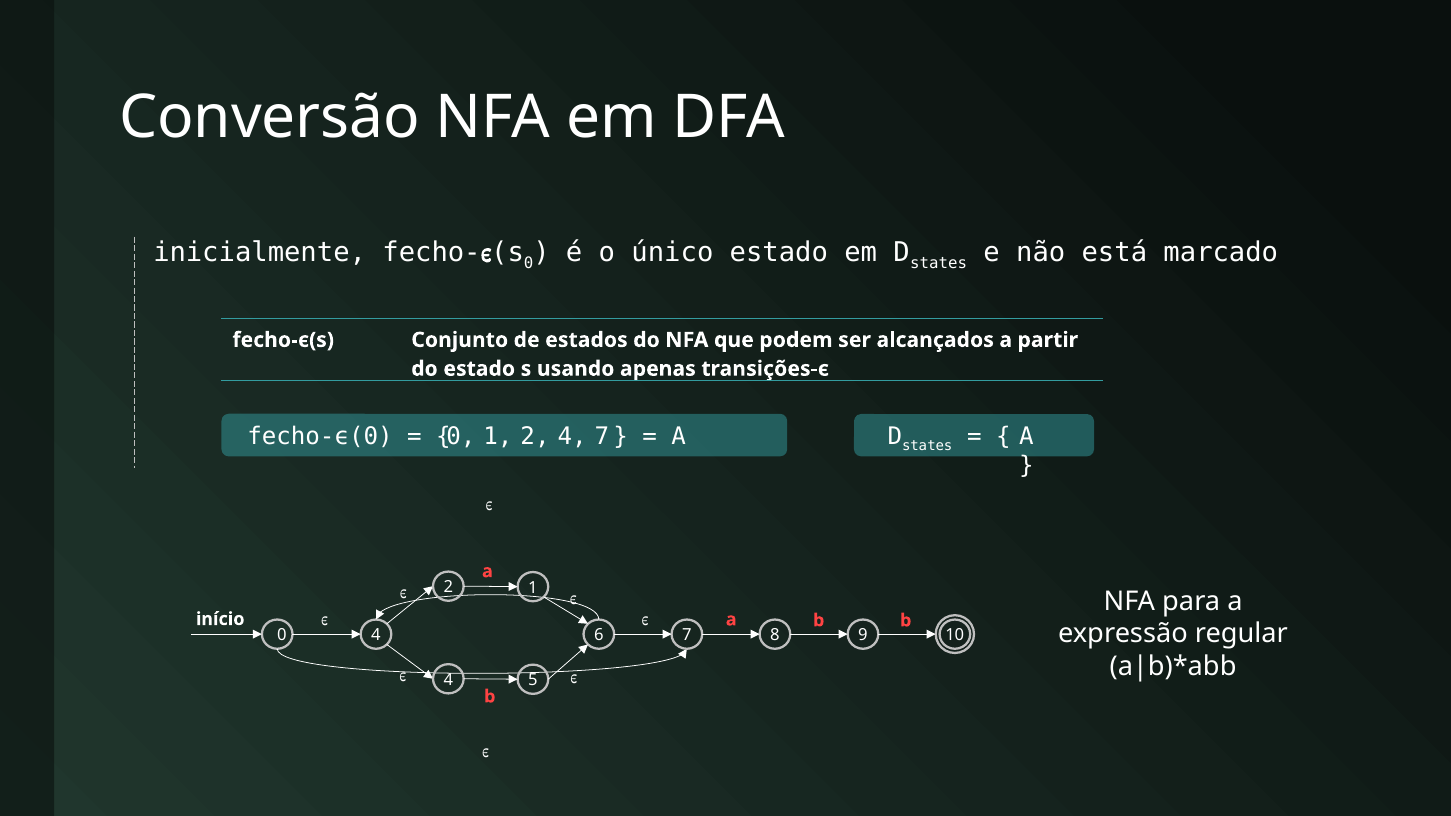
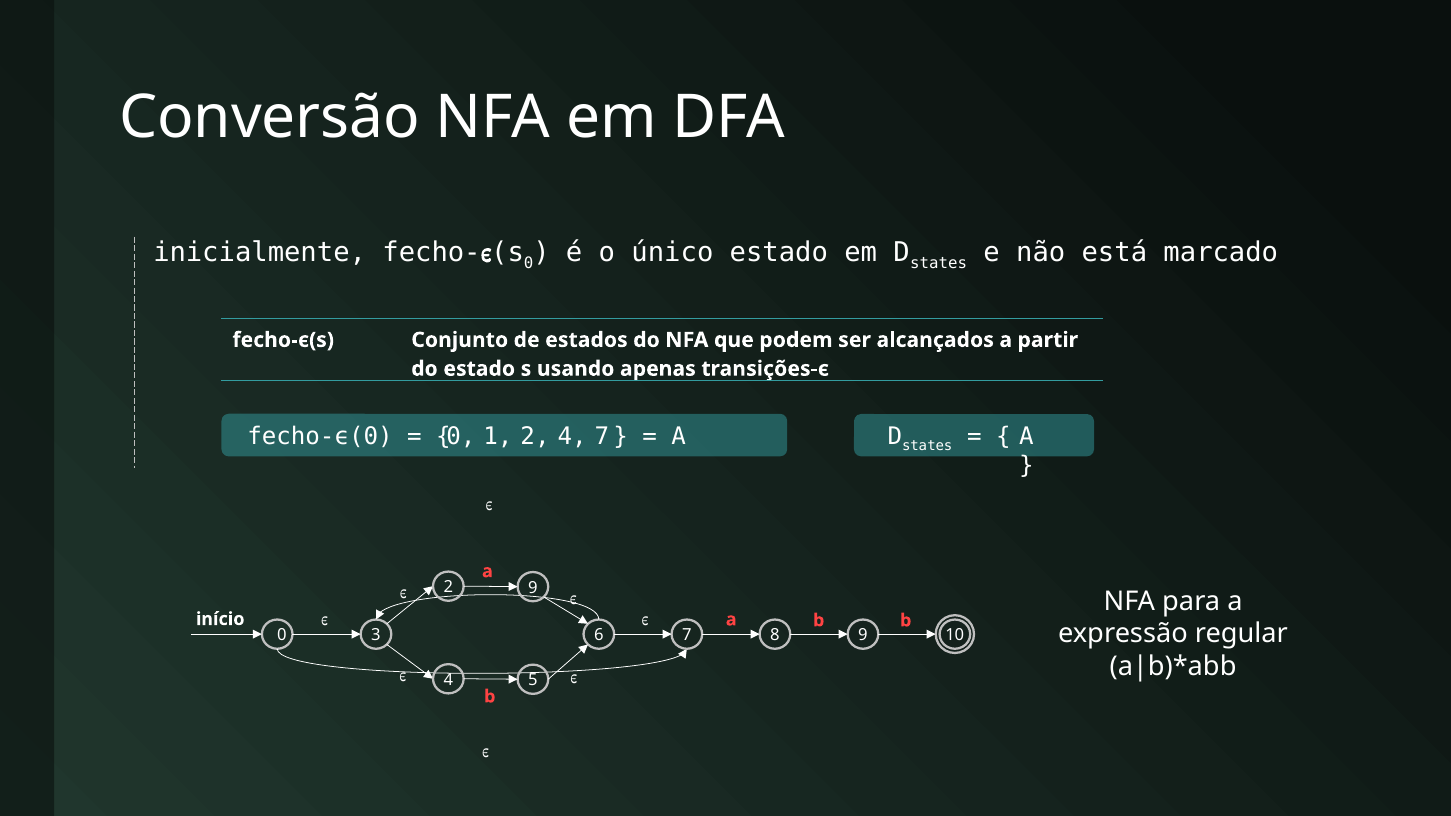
2 1: 1 -> 9 (533, 588)
0 4: 4 -> 3 (376, 636)
